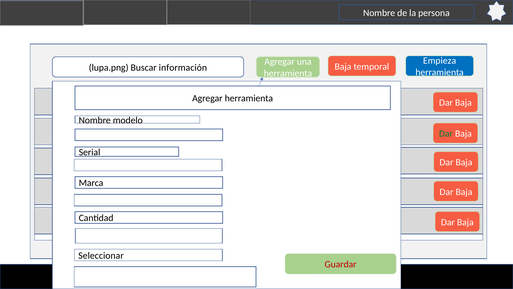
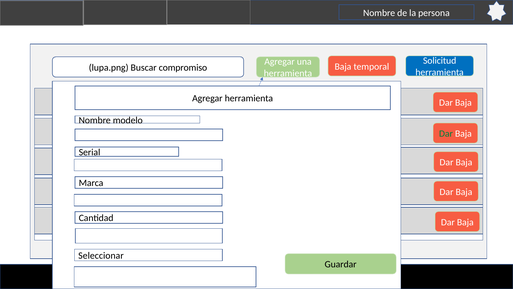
Empieza: Empieza -> Solicitud (440, 61)
información: información -> compromiso (183, 67)
Guardar colour: red -> black (341, 264)
